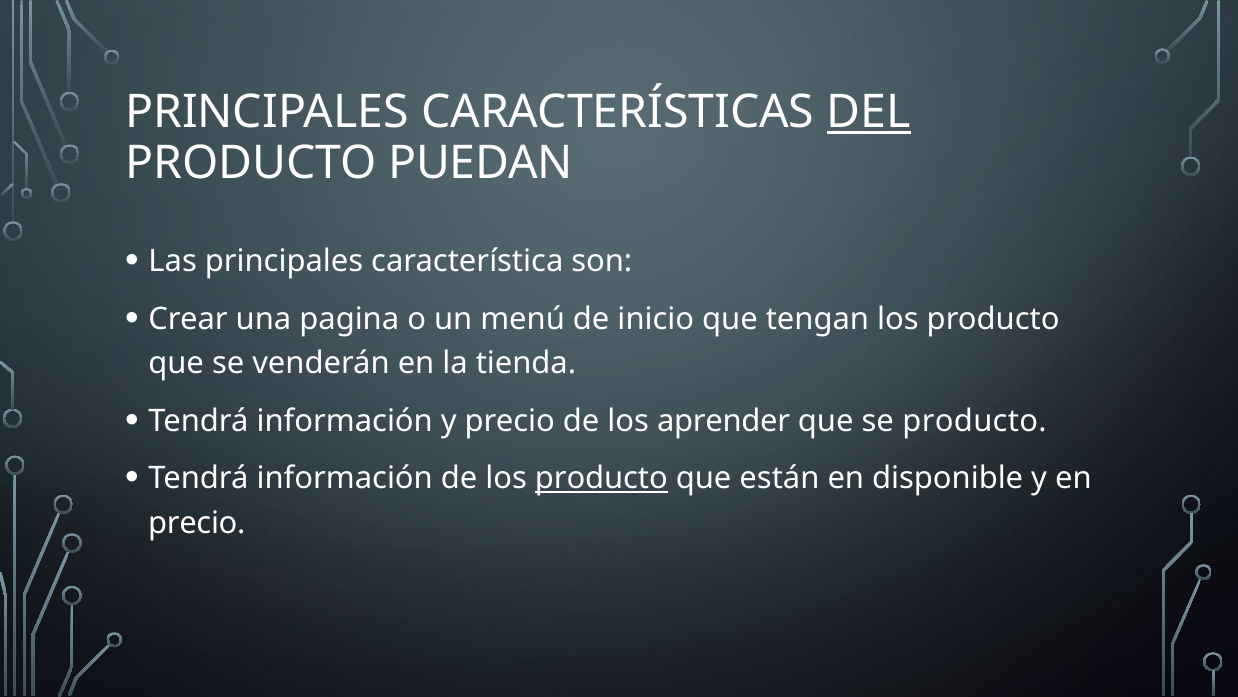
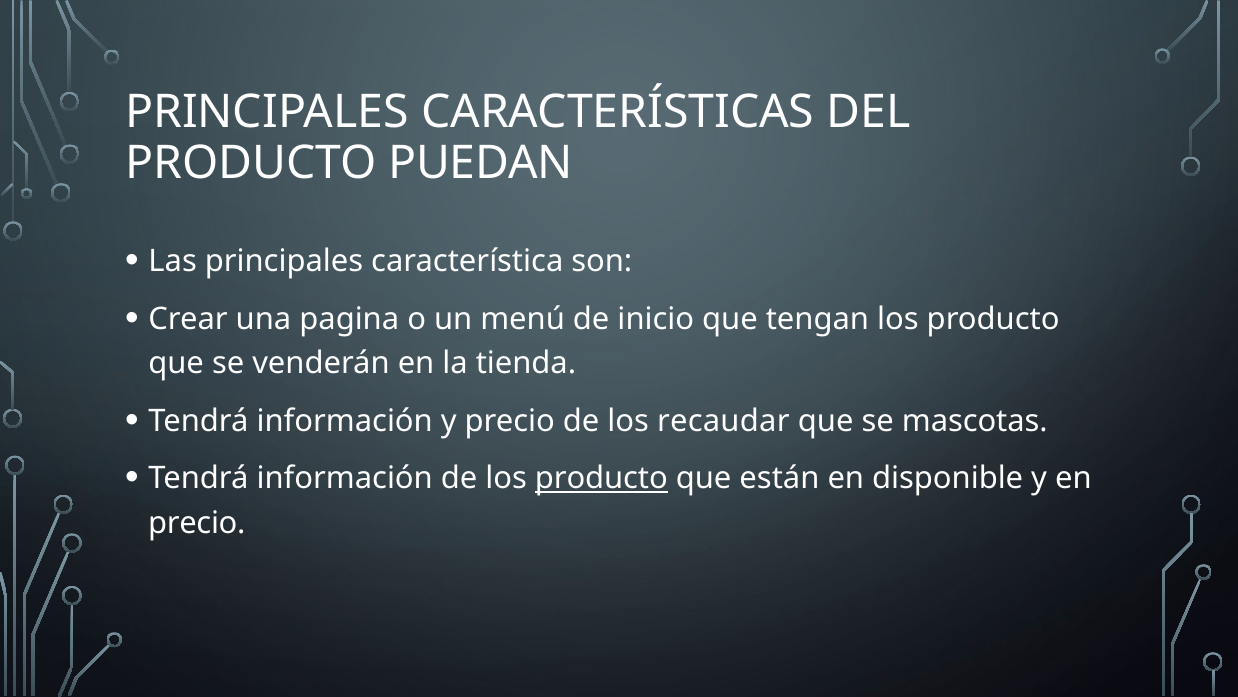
DEL underline: present -> none (869, 112)
aprender: aprender -> recaudar (723, 421)
se producto: producto -> mascotas (975, 421)
